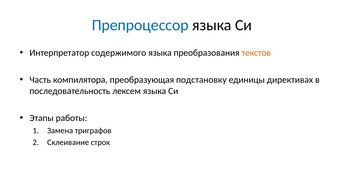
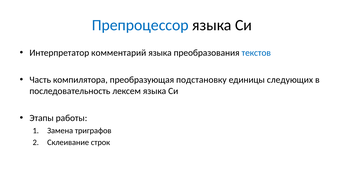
содержимого: содержимого -> комментарий (119, 53)
текстов colour: orange -> blue (256, 53)
директивах: директивах -> следующих (290, 80)
